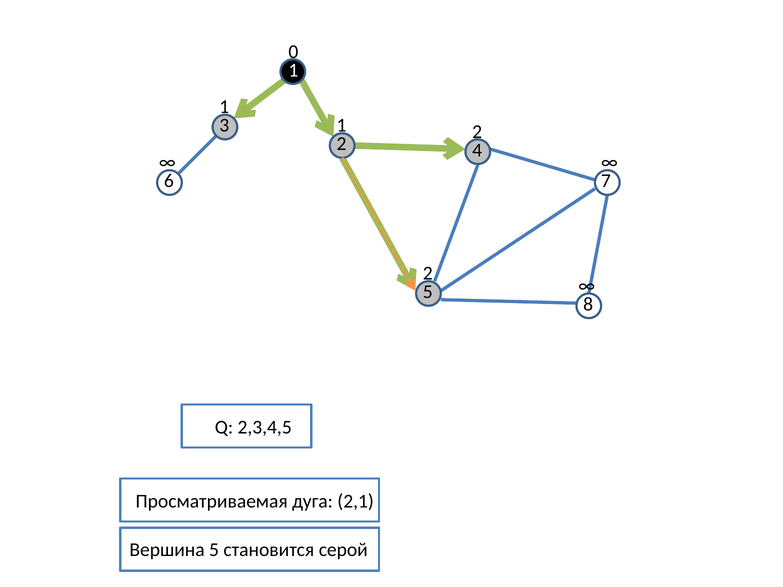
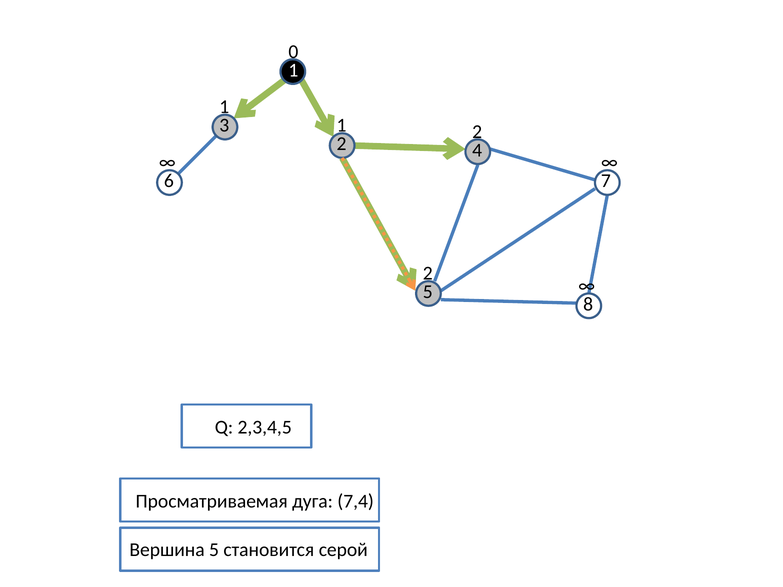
2,1: 2,1 -> 7,4 (356, 502)
